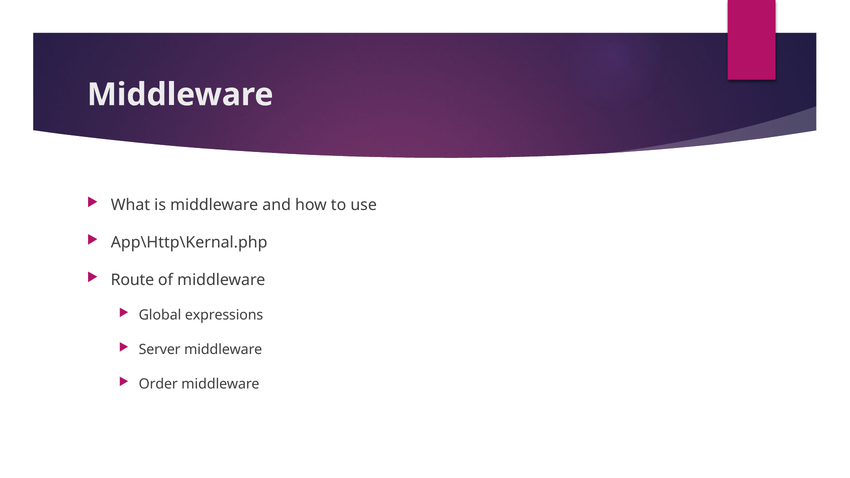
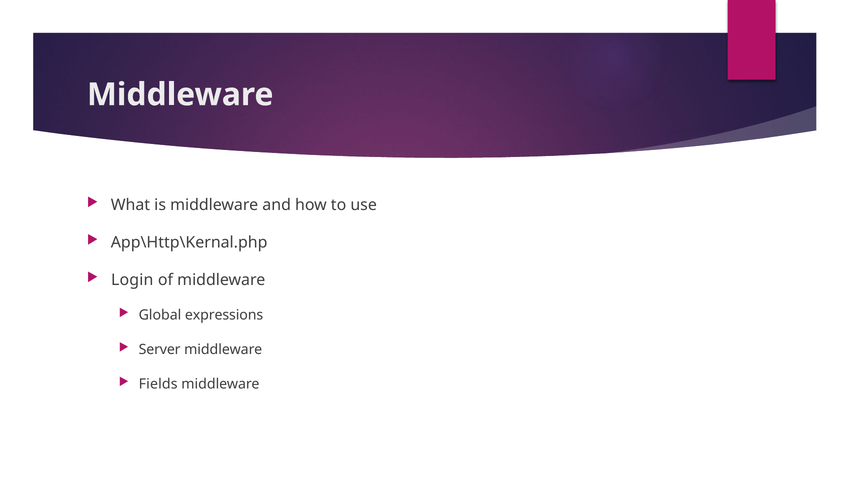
Route: Route -> Login (132, 280)
Order: Order -> Fields (158, 384)
